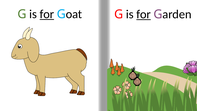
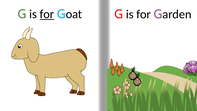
for underline: present -> none (144, 14)
